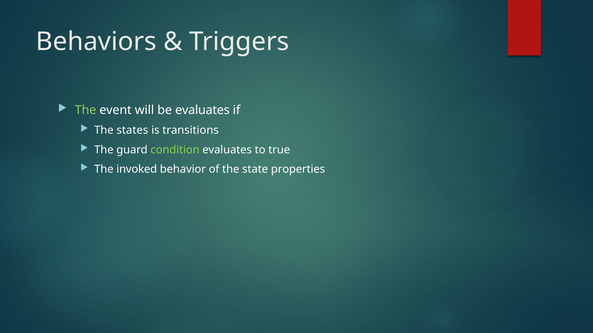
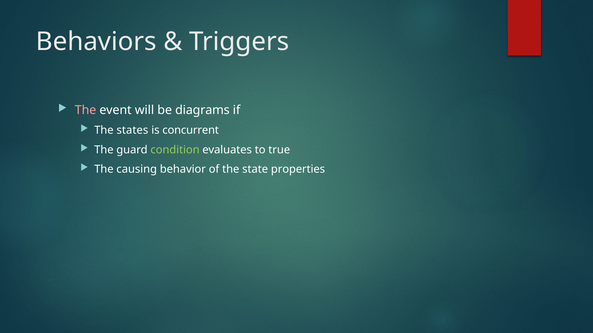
The colour: light green -> pink (86, 110)
be evaluates: evaluates -> diagrams (202, 110)
transitions: transitions -> concurrent (191, 131)
invoked: invoked -> causing (137, 170)
